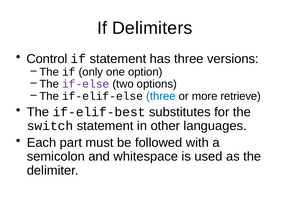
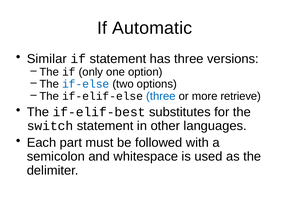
Delimiters: Delimiters -> Automatic (152, 28)
Control: Control -> Similar (47, 59)
if-else colour: purple -> blue (86, 84)
